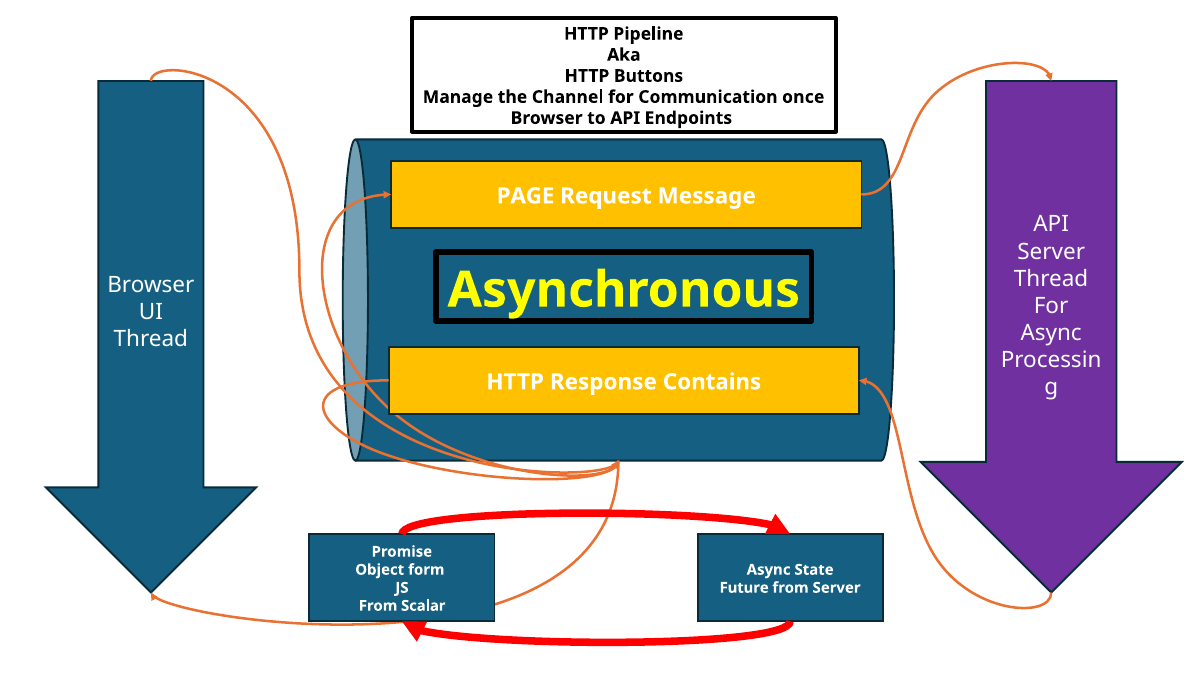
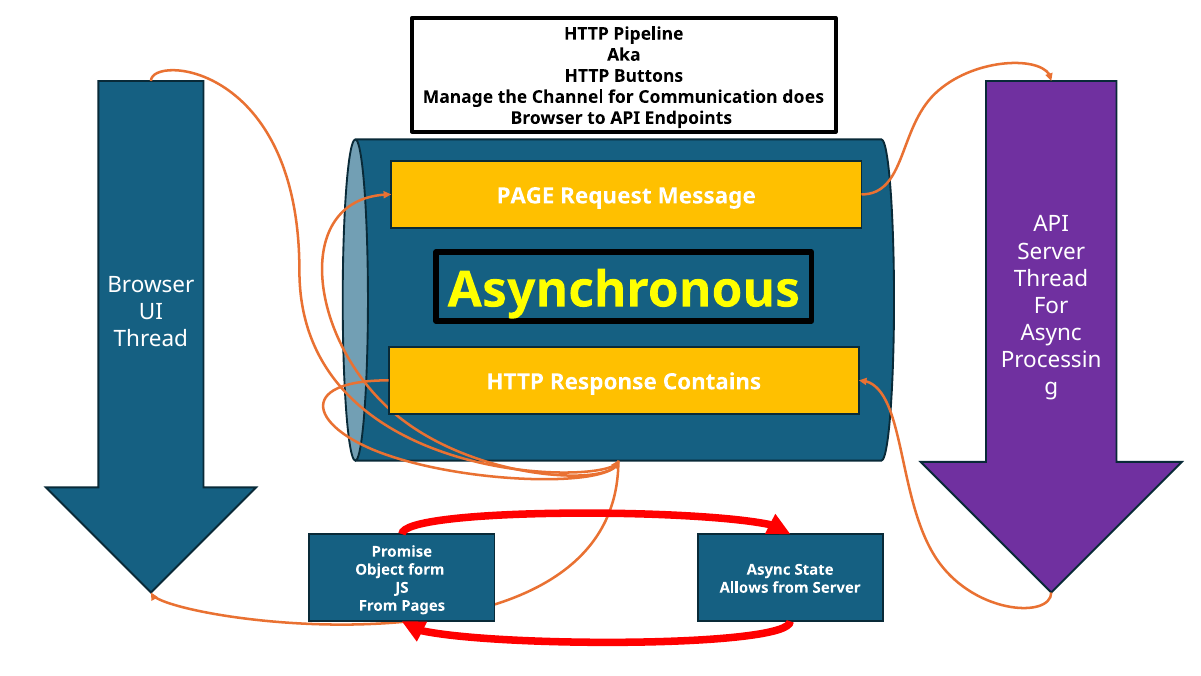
once: once -> does (803, 97)
Future: Future -> Allows (744, 587)
Scalar: Scalar -> Pages (423, 605)
